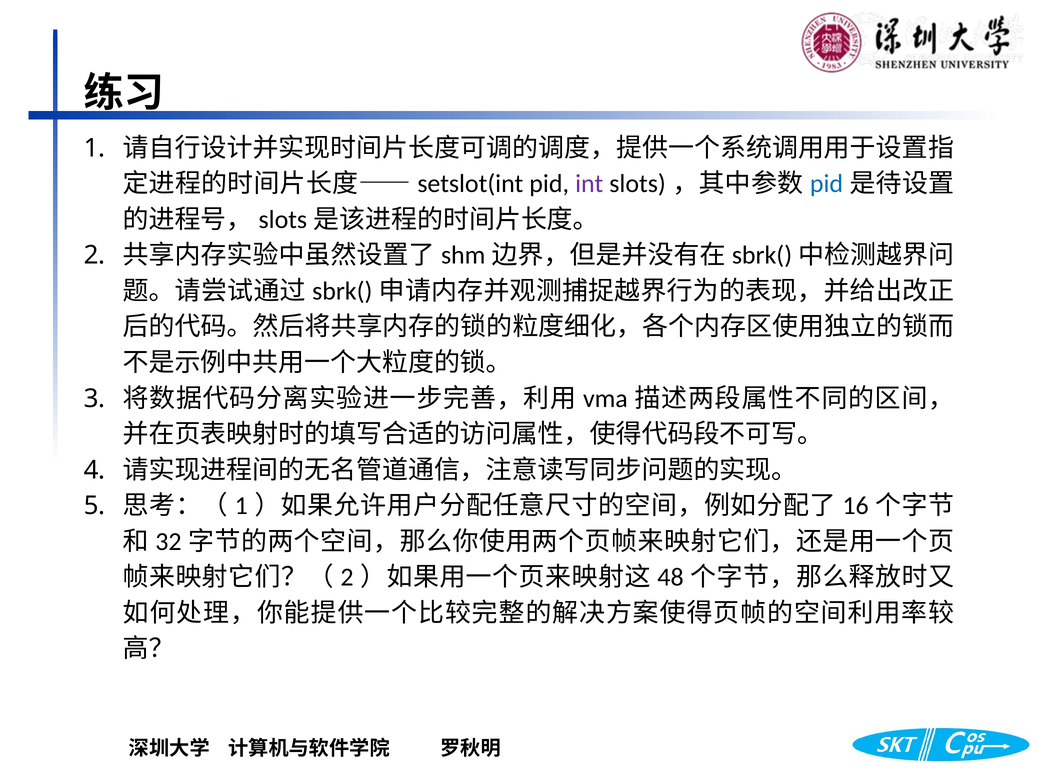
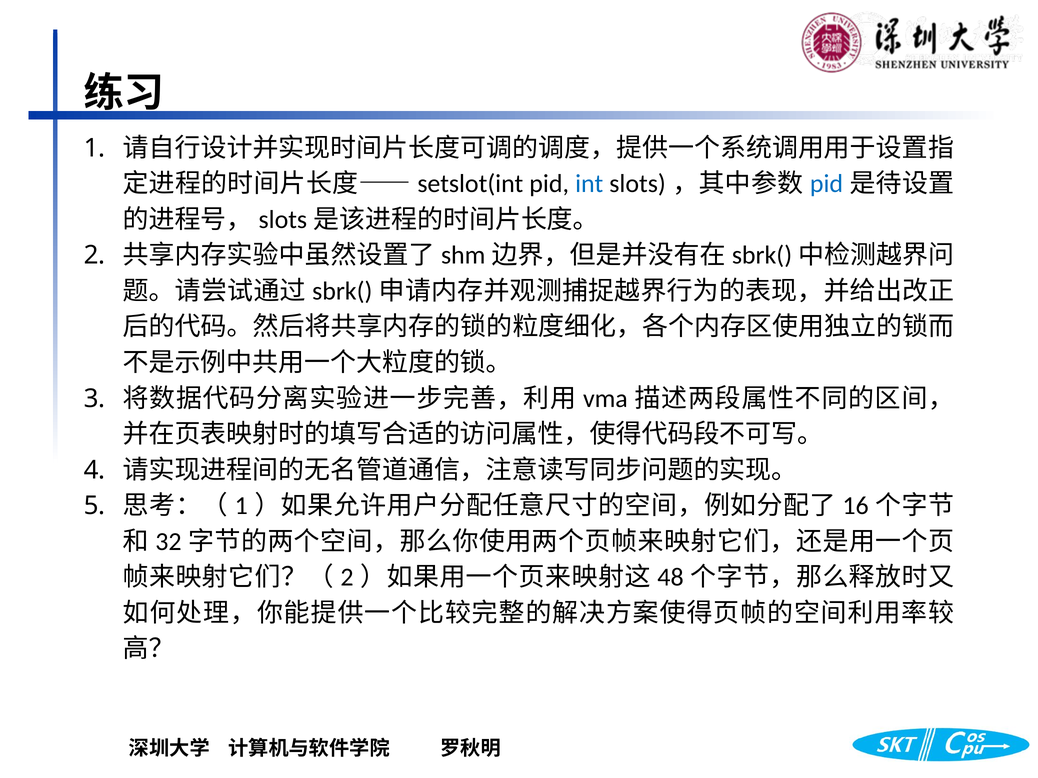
int colour: purple -> blue (589, 184)
